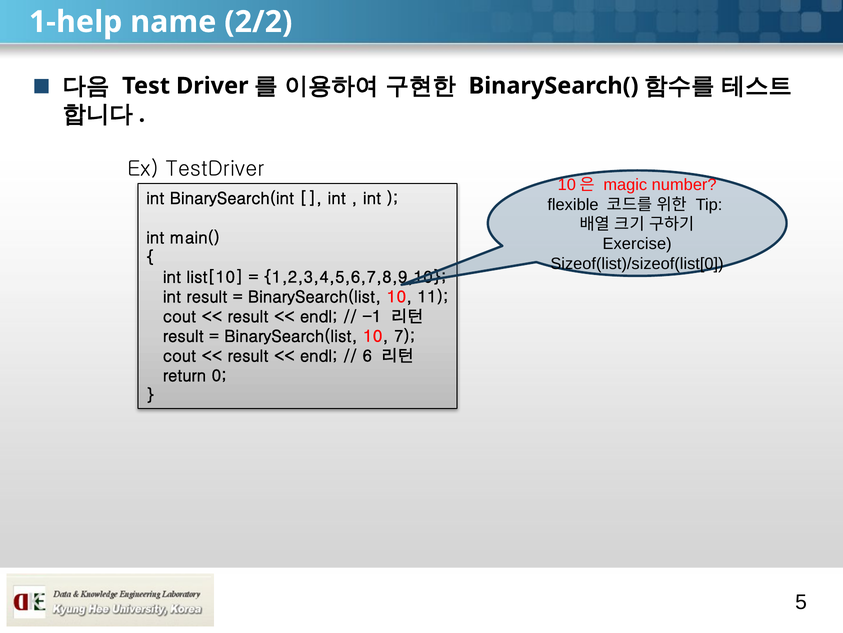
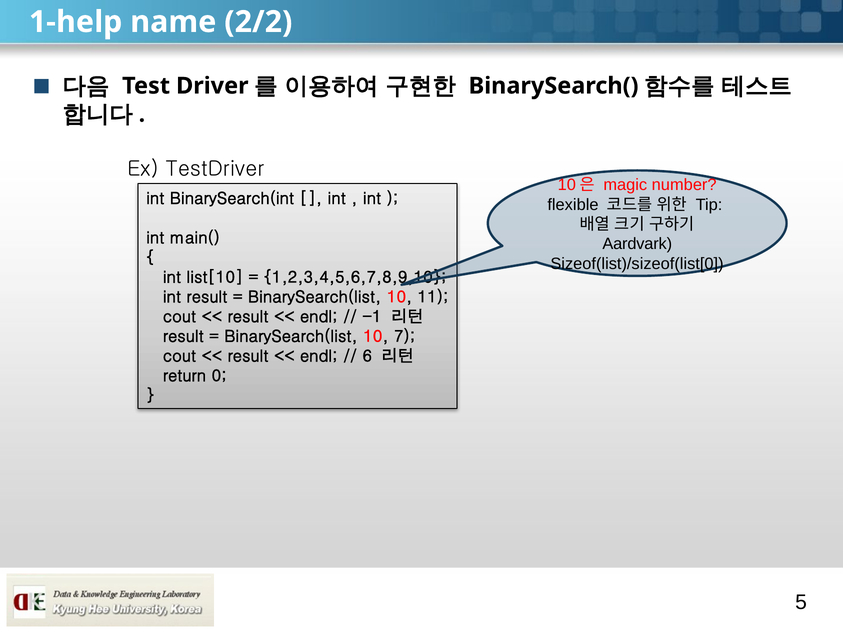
Exercise: Exercise -> Aardvark (637, 244)
